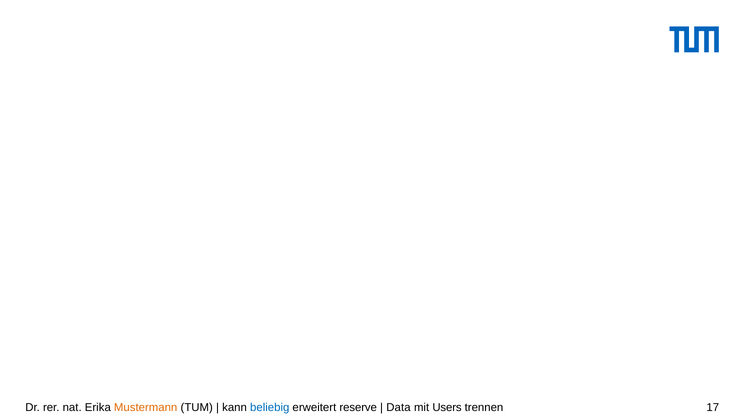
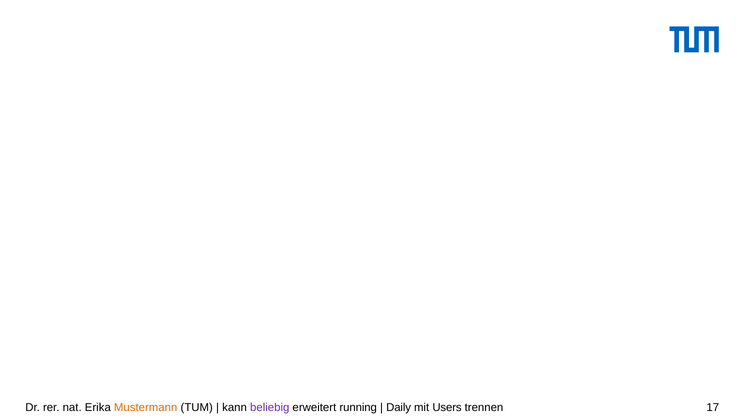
beliebig colour: blue -> purple (270, 407)
reserve: reserve -> running (358, 407)
Data: Data -> Daily (399, 407)
